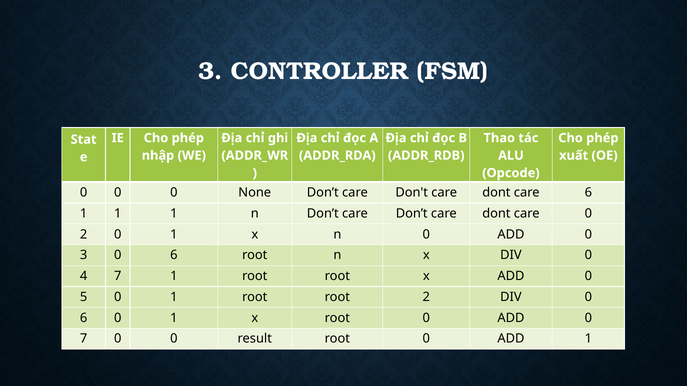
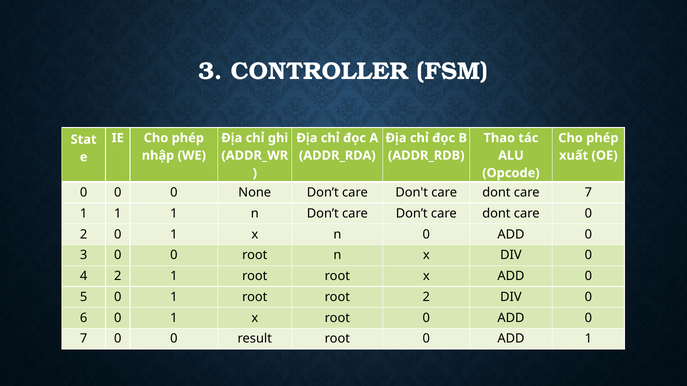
care 6: 6 -> 7 (588, 193)
3 0 6: 6 -> 0 (174, 256)
4 7: 7 -> 2 (118, 276)
